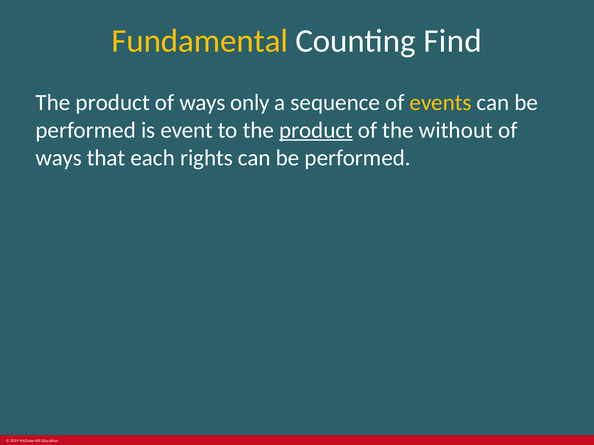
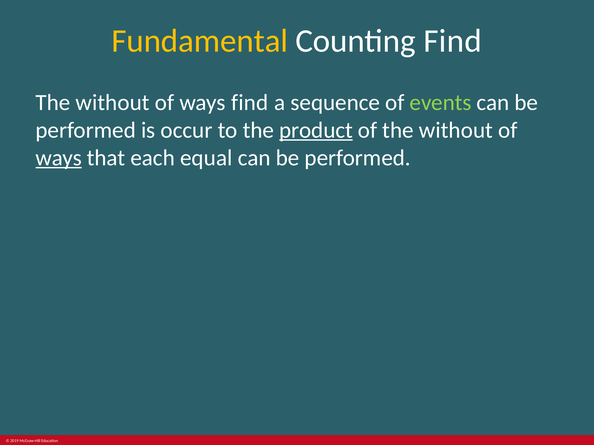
product: product -> without (113, 103)
ways only: only -> find (250, 103)
events colour: yellow -> light green (441, 103)
event: event -> occur (187, 130)
ways underline: none -> present (59, 158)
rights: rights -> equal (206, 158)
